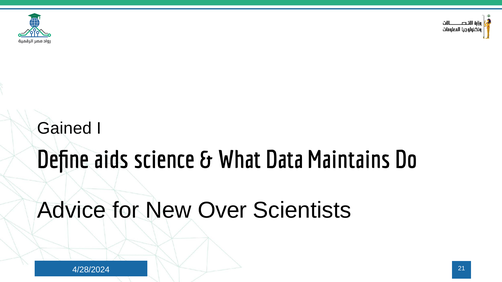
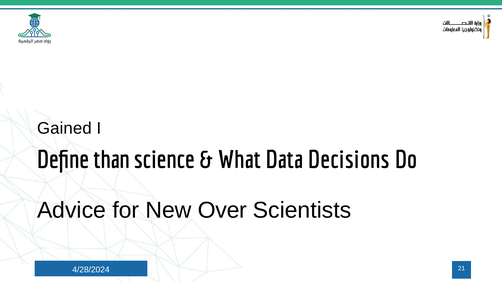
aids: aids -> than (112, 160)
Maintains: Maintains -> Decisions (349, 160)
